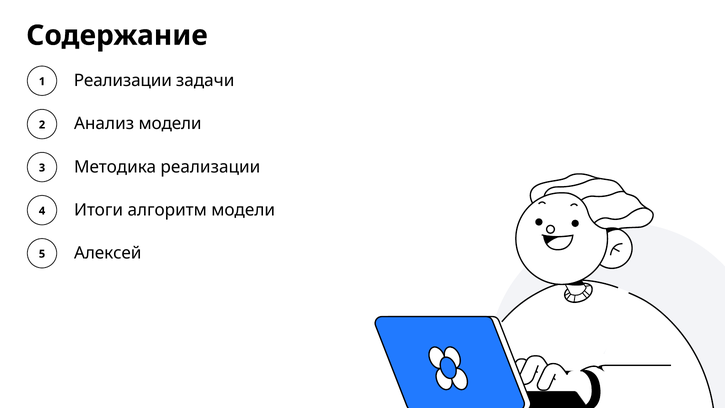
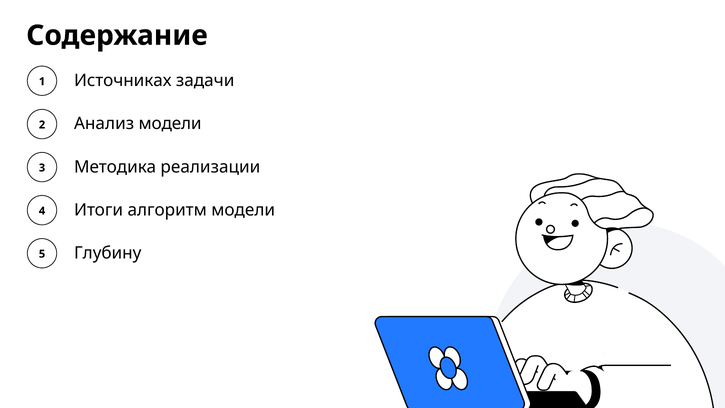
Реализации: Реализации -> Источниках (123, 80)
Алексей: Алексей -> Глубину (108, 253)
